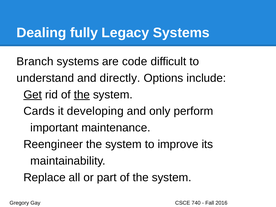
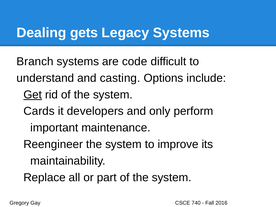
fully: fully -> gets (84, 33)
directly: directly -> casting (120, 78)
the underline: present -> none (82, 95)
developing: developing -> developers (95, 111)
